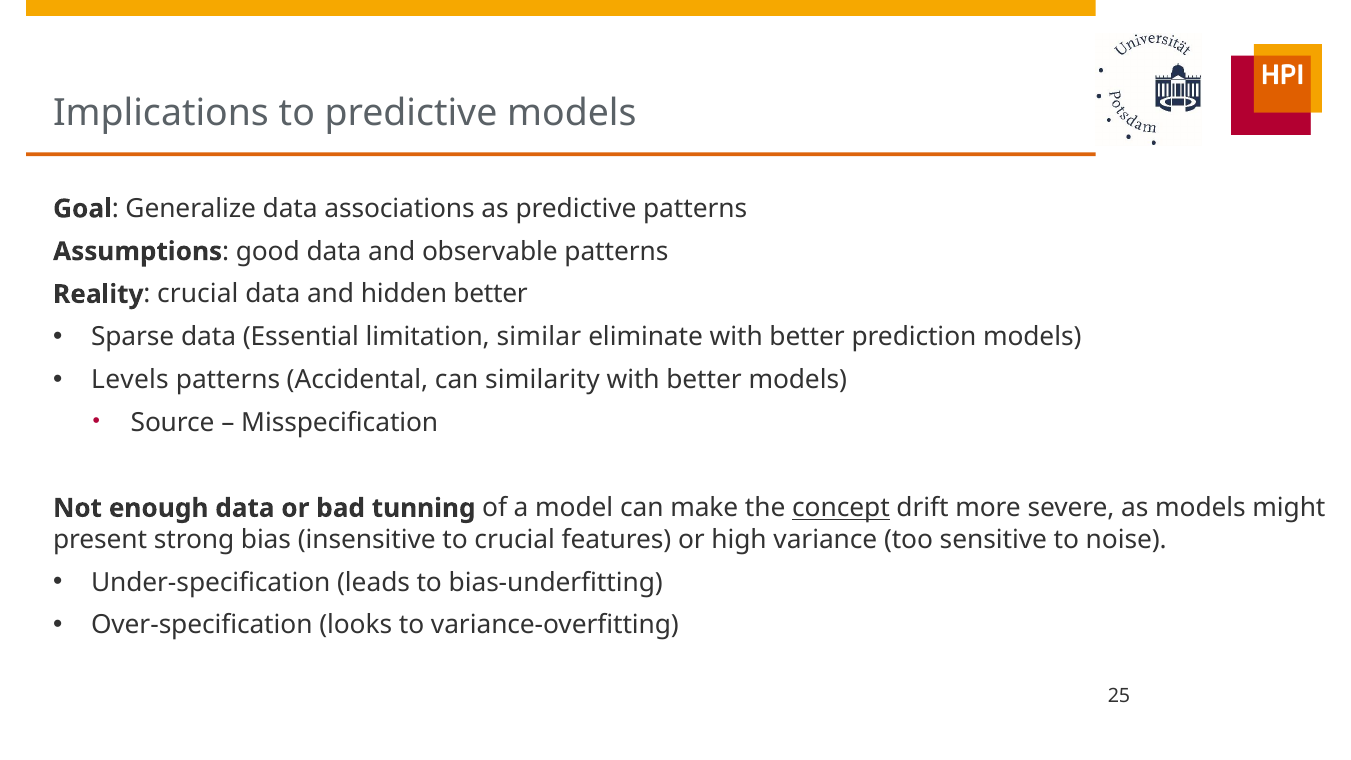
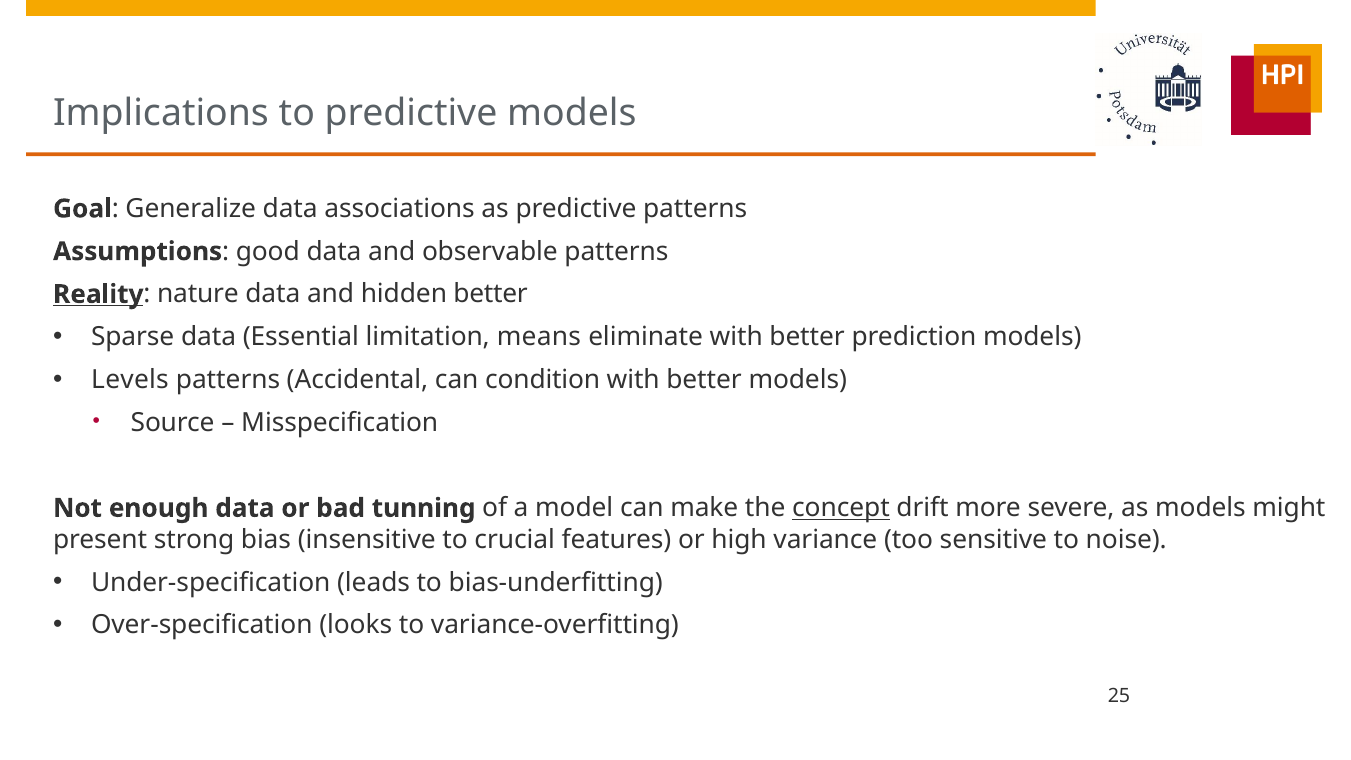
Reality underline: none -> present (98, 294)
crucial: crucial -> nature (198, 294)
similar: similar -> means (539, 337)
similarity: similarity -> condition (543, 380)
